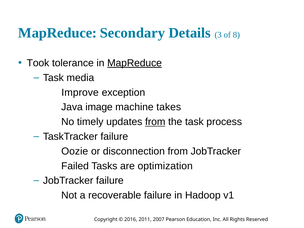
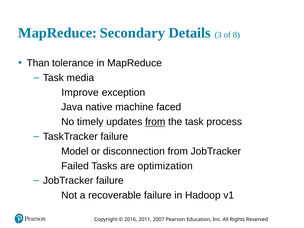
Took: Took -> Than (38, 63)
MapReduce underline: present -> none (135, 63)
image: image -> native (99, 107)
takes: takes -> faced (169, 107)
Oozie: Oozie -> Model (75, 151)
